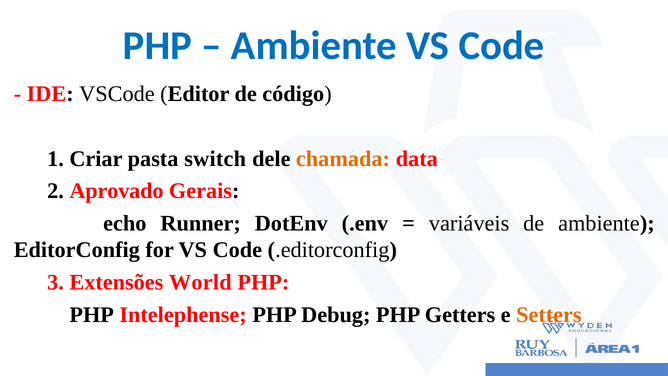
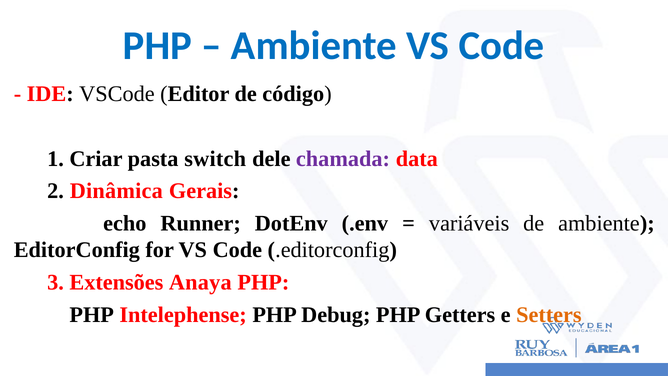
chamada colour: orange -> purple (343, 159)
Aprovado: Aprovado -> Dinâmica (116, 191)
World: World -> Anaya (200, 282)
